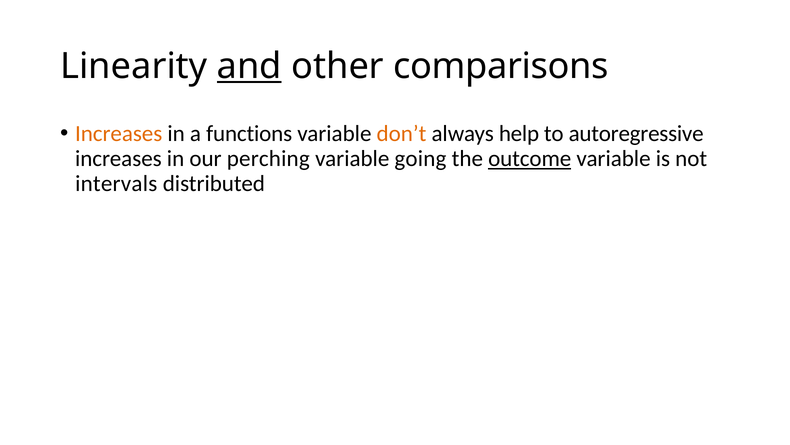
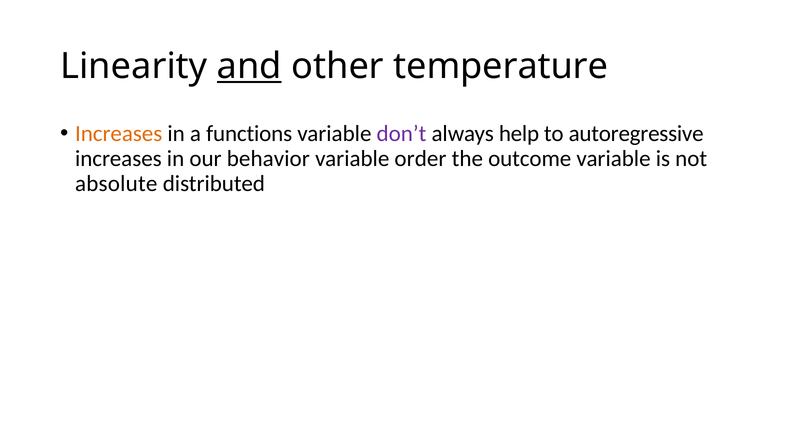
comparisons: comparisons -> temperature (501, 66)
don’t colour: orange -> purple (401, 134)
perching: perching -> behavior (268, 158)
going: going -> order (420, 158)
outcome underline: present -> none (530, 158)
intervals: intervals -> absolute (116, 183)
